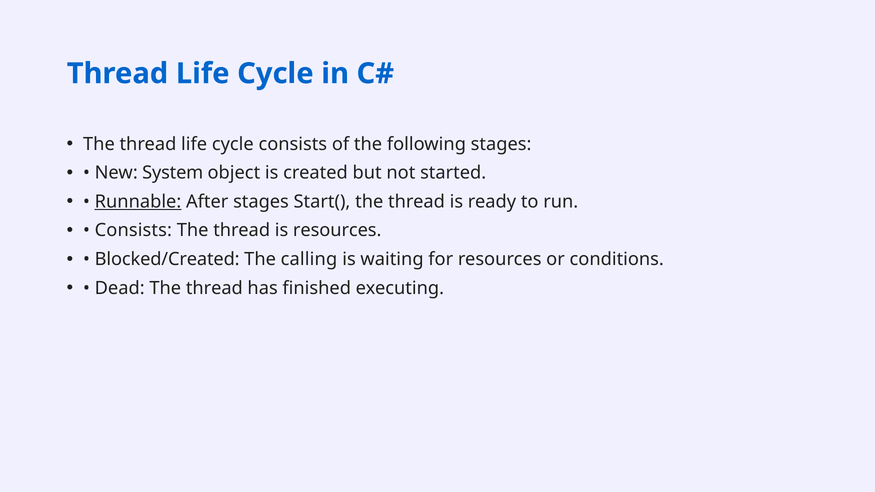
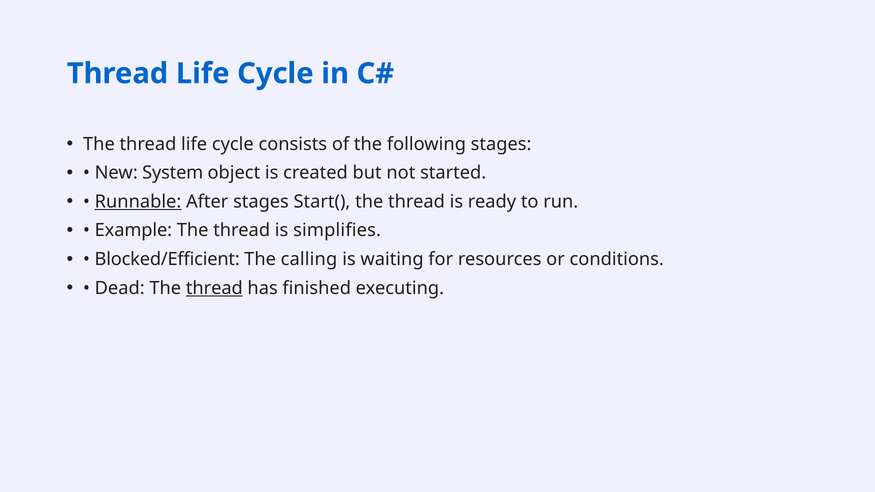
Consists: Consists -> Example (133, 231)
is resources: resources -> simplifies (337, 231)
Blocked/Created: Blocked/Created -> Blocked/Efficient (167, 259)
thread underline: none -> present (214, 288)
